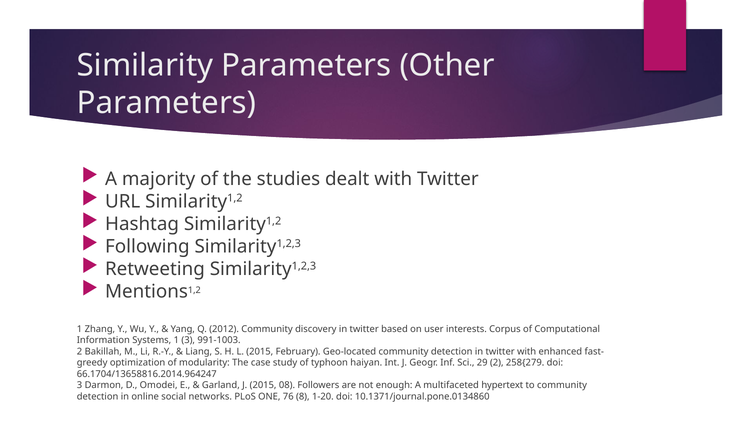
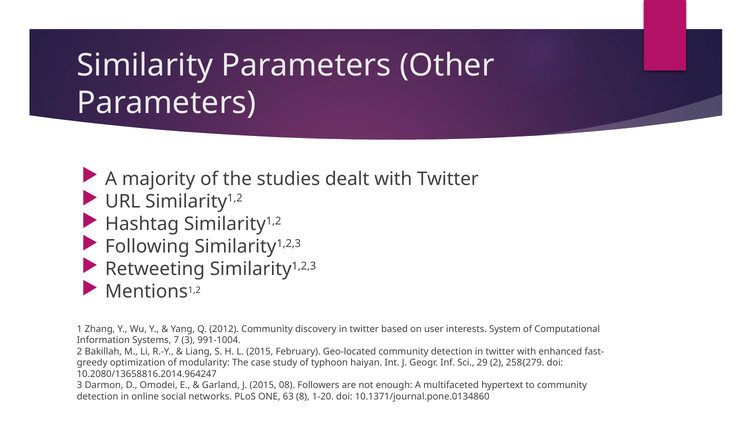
Corpus: Corpus -> System (505, 329)
Systems 1: 1 -> 7 (176, 340)
991-1003: 991-1003 -> 991-1004 (219, 340)
66.1704/13658816.2014.964247: 66.1704/13658816.2014.964247 -> 10.2080/13658816.2014.964247 (147, 374)
76: 76 -> 63 (288, 397)
